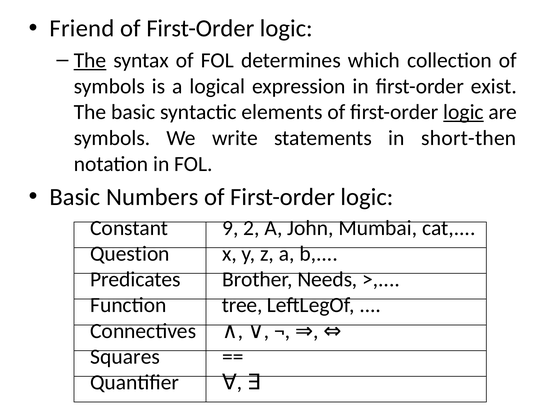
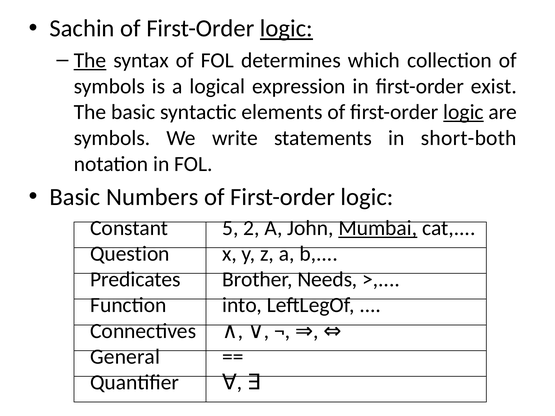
Friend: Friend -> Sachin (82, 29)
logic underline: none -> present (286, 29)
short-then: short-then -> short-both (469, 138)
9: 9 -> 5 (230, 228)
Mumbai underline: none -> present (378, 228)
tree: tree -> into (242, 305)
Squares: Squares -> General (125, 357)
